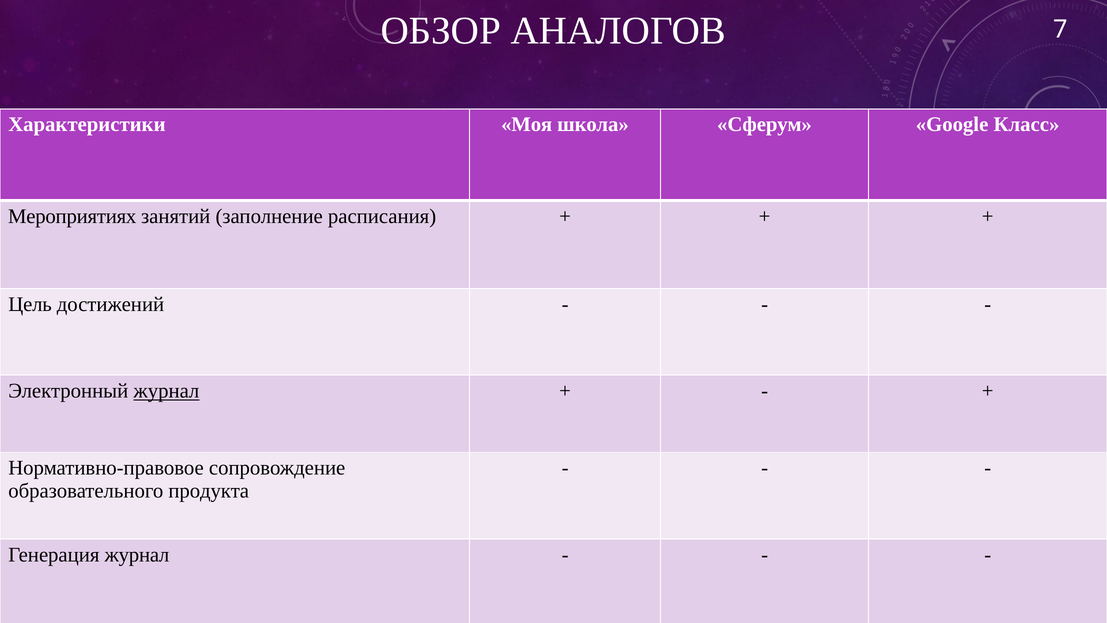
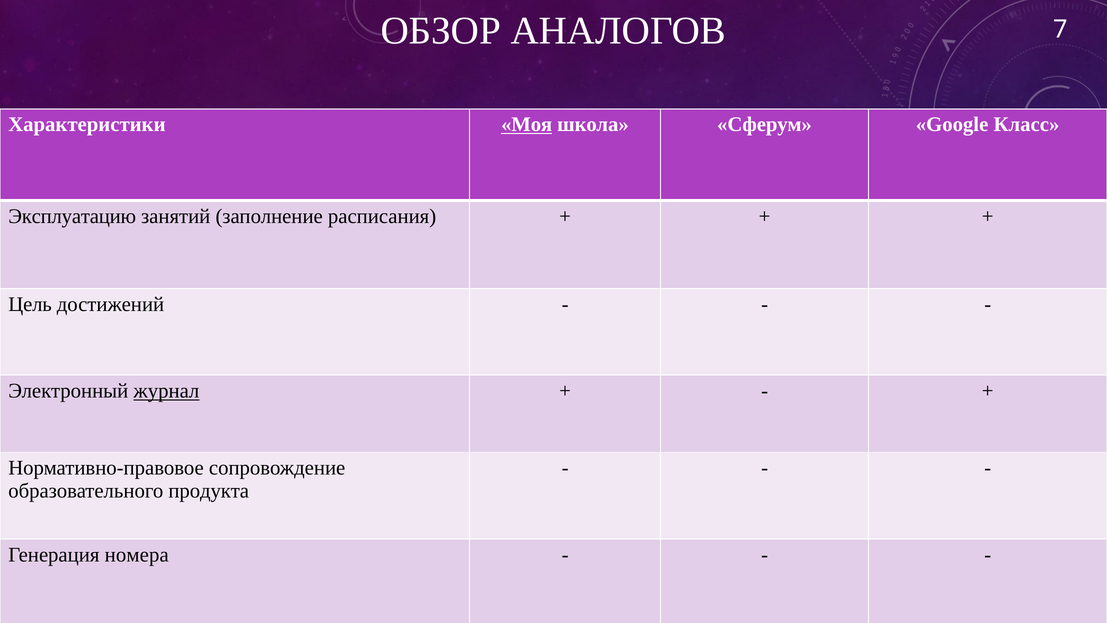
Моя underline: none -> present (527, 125)
Мероприятиях: Мероприятиях -> Эксплуатацию (72, 216)
Генерация журнал: журнал -> номера (137, 554)
